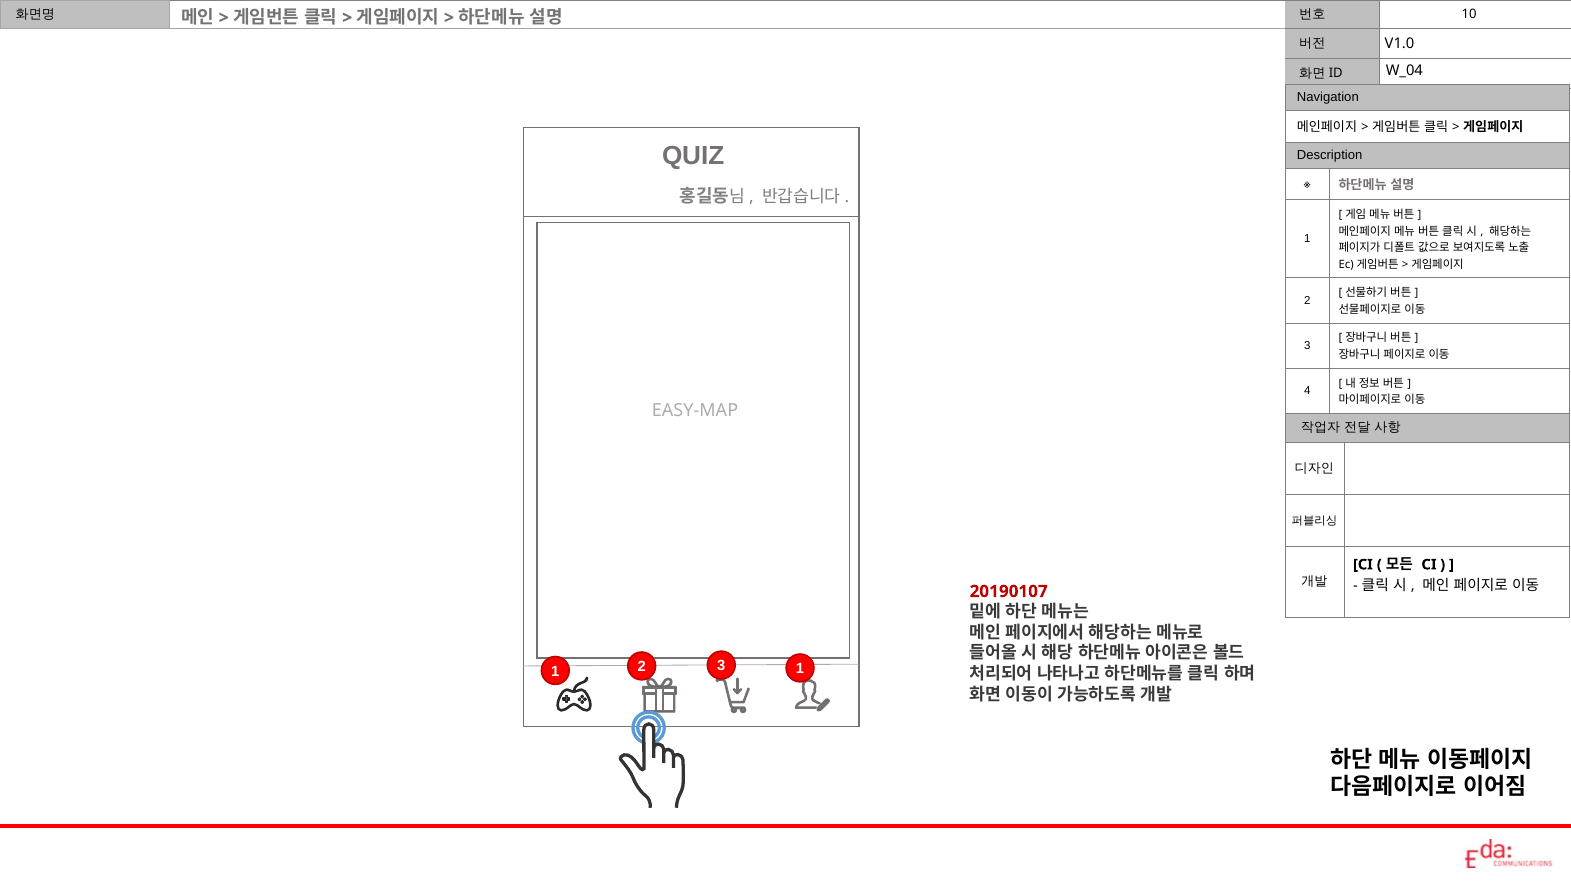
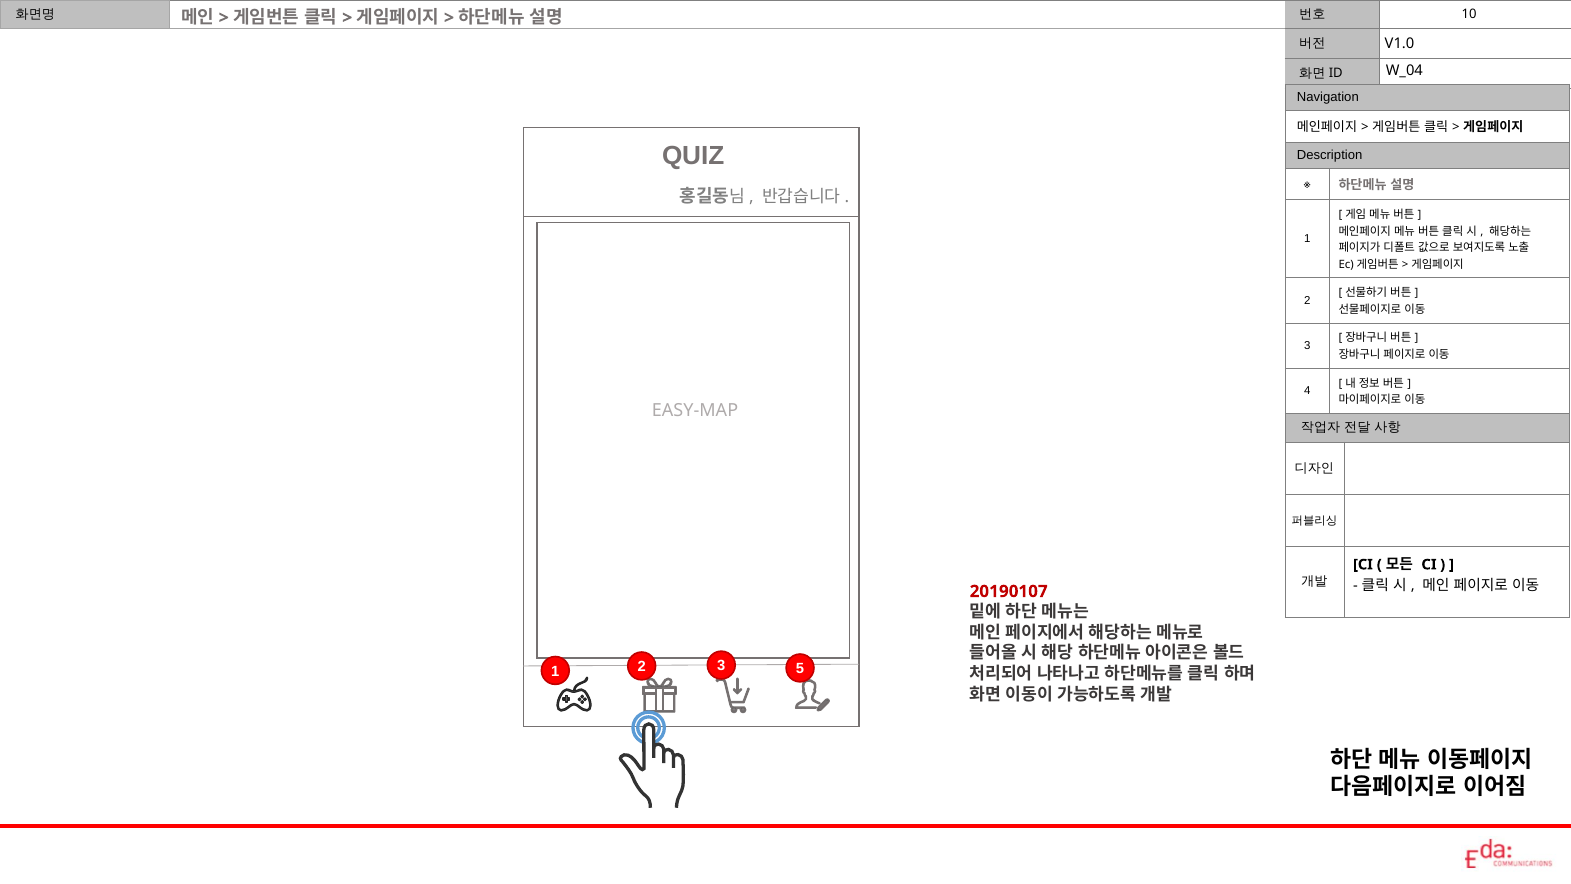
2 1: 1 -> 5 (800, 669)
